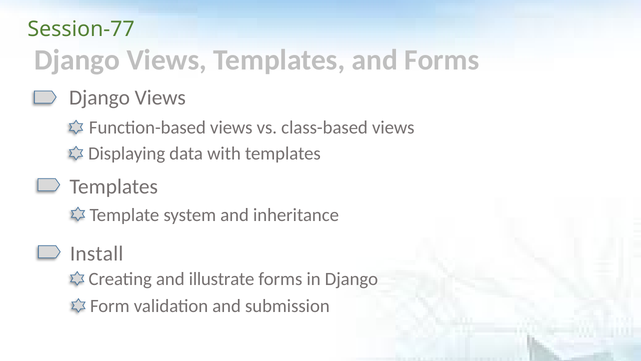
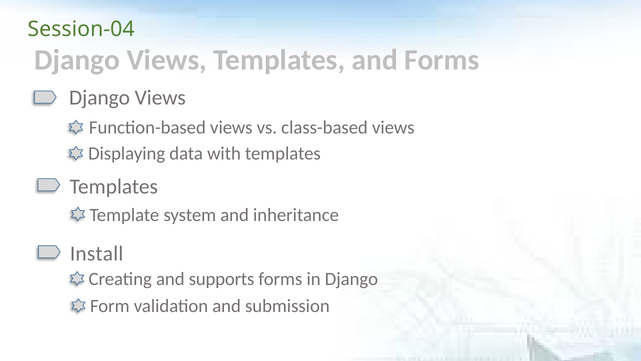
Session-77: Session-77 -> Session-04 (81, 29)
illustrate: illustrate -> supports (222, 279)
